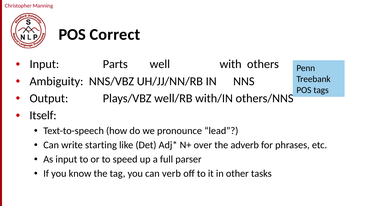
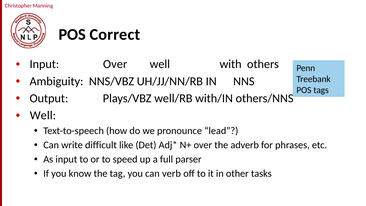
Input Parts: Parts -> Over (115, 64)
Itself: Itself -> Well (43, 115)
starting: starting -> difficult (101, 145)
